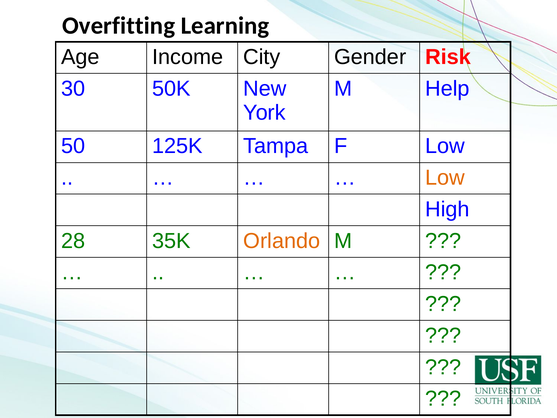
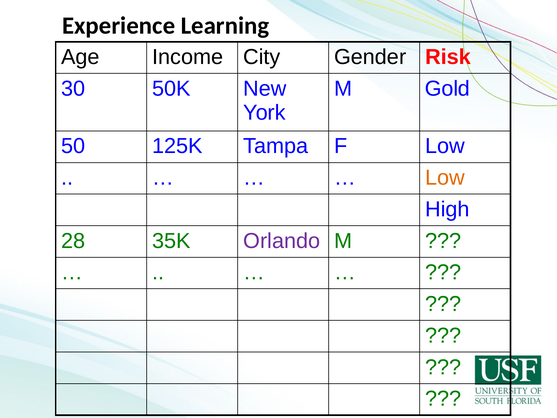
Overfitting: Overfitting -> Experience (119, 25)
Help: Help -> Gold (447, 89)
Orlando colour: orange -> purple (282, 241)
